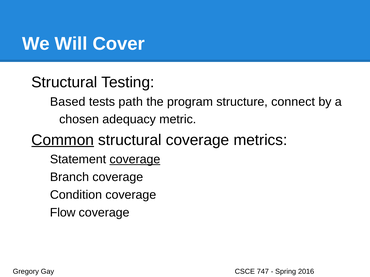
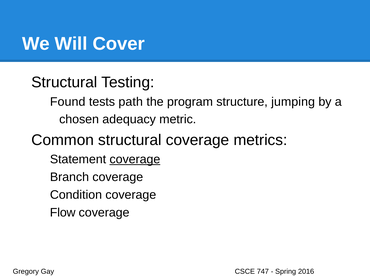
Based: Based -> Found (68, 102)
connect: connect -> jumping (293, 102)
Common underline: present -> none (63, 140)
